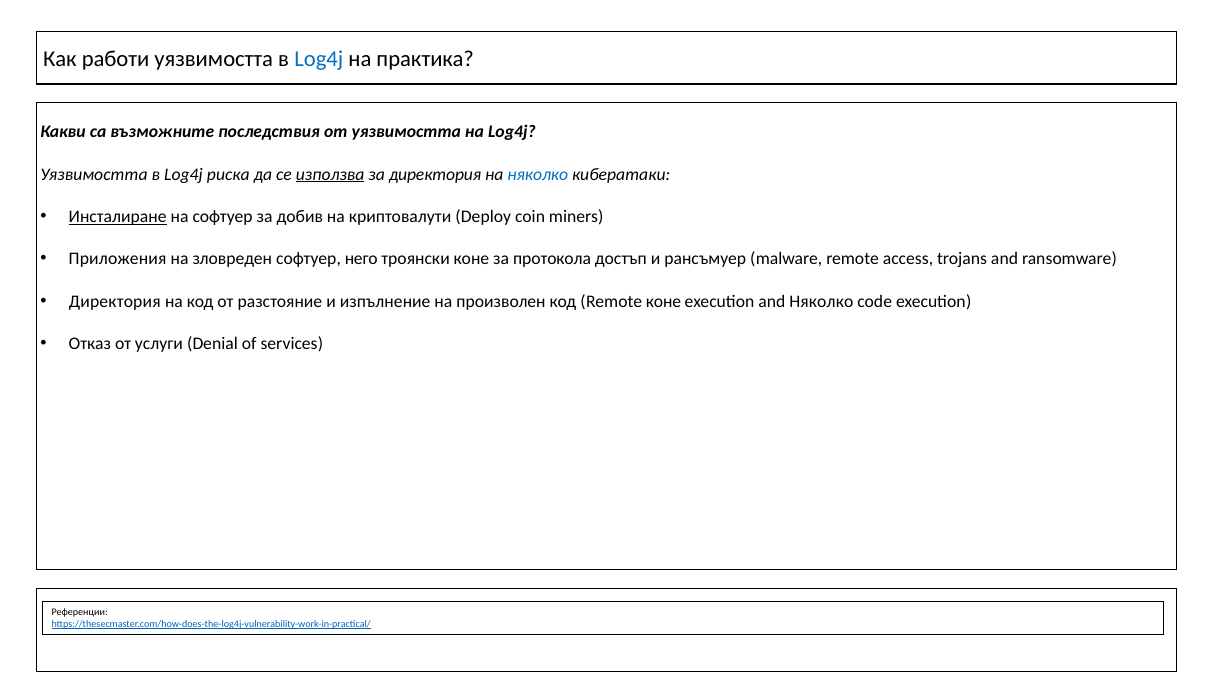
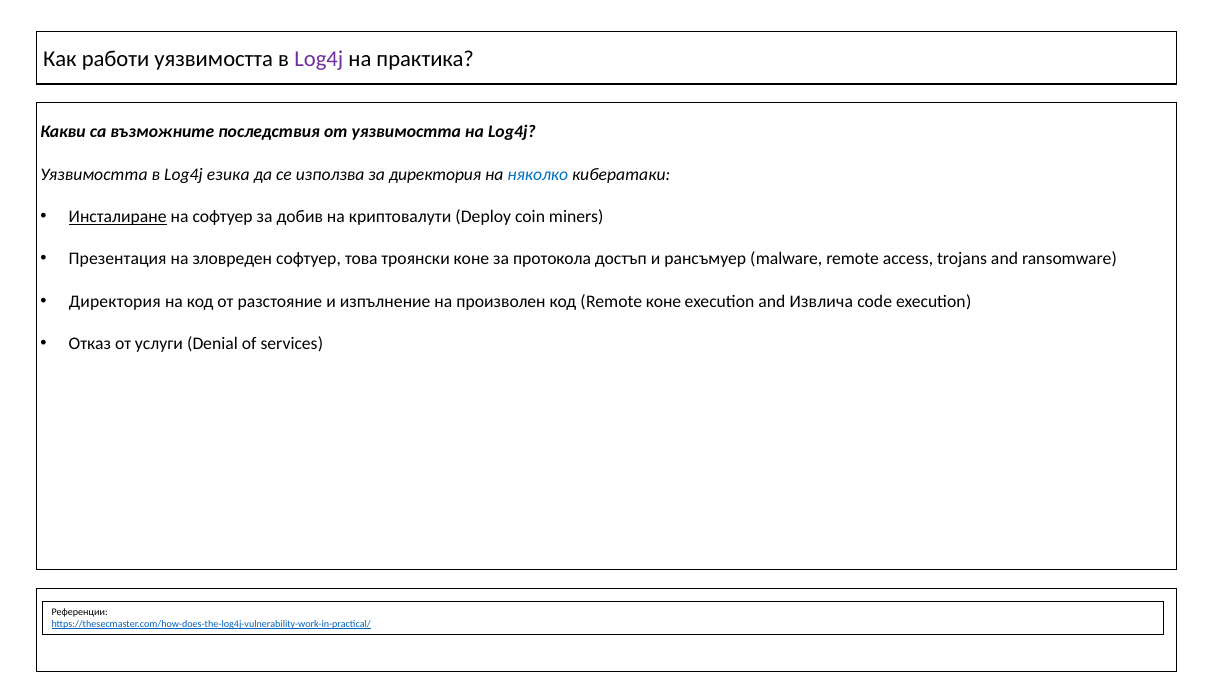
Log4j colour: blue -> purple (319, 59)
риска: риска -> езика (228, 174)
използва underline: present -> none (330, 174)
Приложения: Приложения -> Презентация (118, 259)
него: него -> това (361, 259)
and Няколко: Няколко -> Извлича (821, 301)
